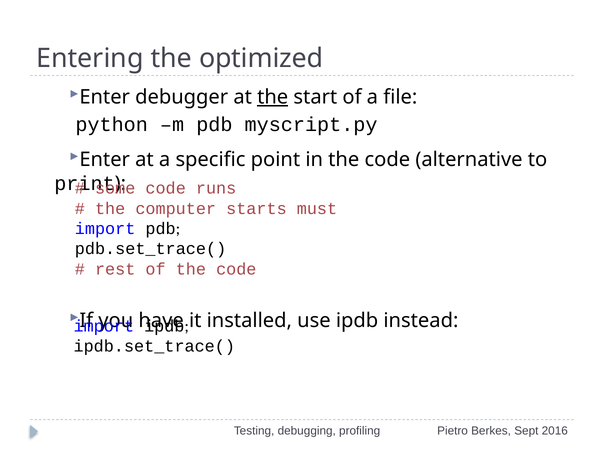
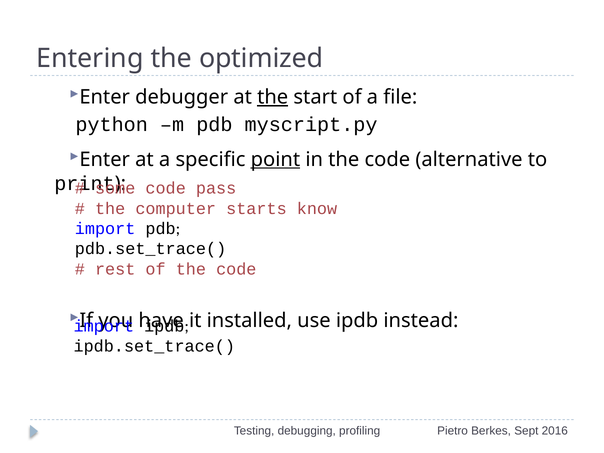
point underline: none -> present (275, 159)
runs: runs -> pass (216, 188)
must: must -> know (317, 209)
